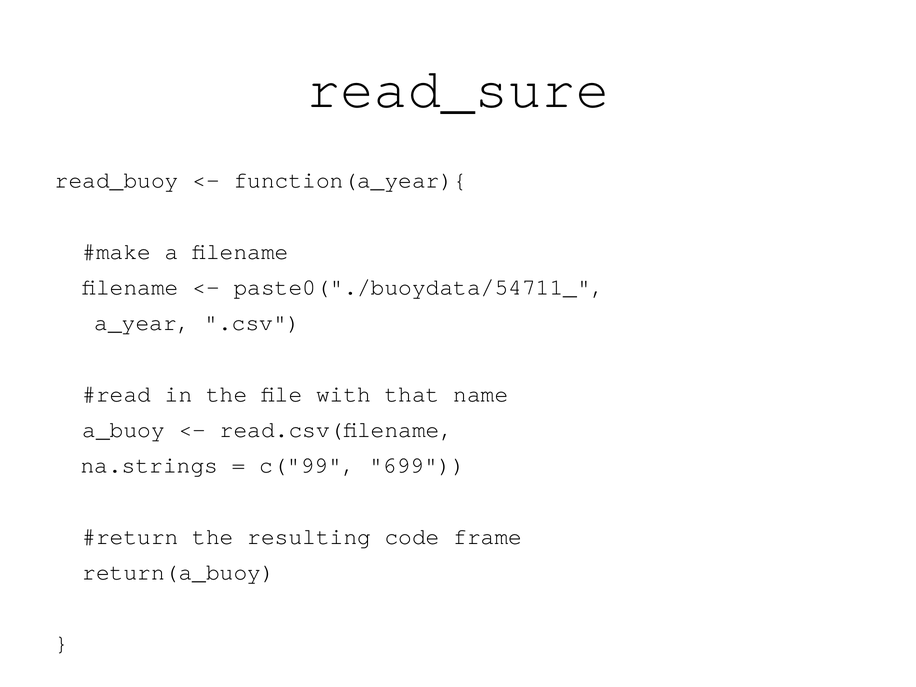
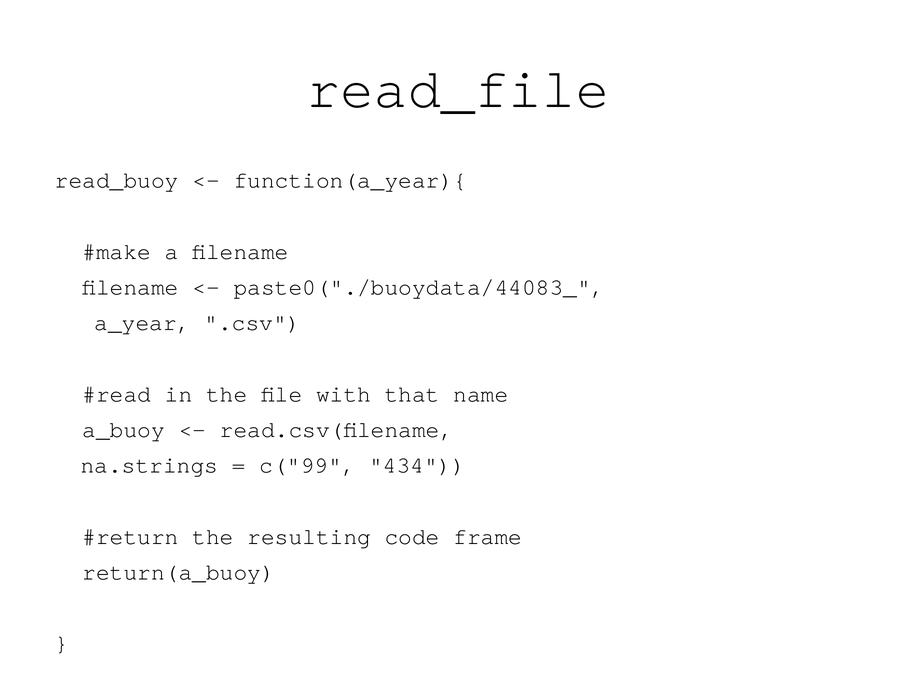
read_sure: read_sure -> read_file (458, 89)
paste0("./buoydata/54711_: paste0("./buoydata/54711_ -> paste0("./buoydata/44083_ (419, 287)
699: 699 -> 434 (417, 465)
